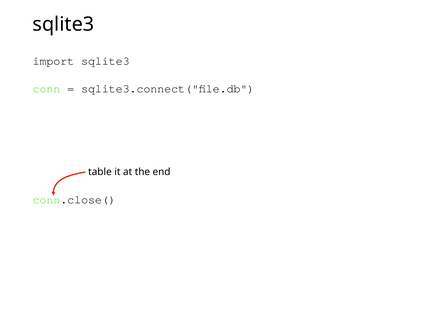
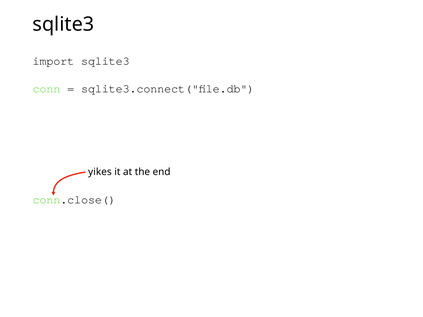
table: table -> yikes (100, 172)
